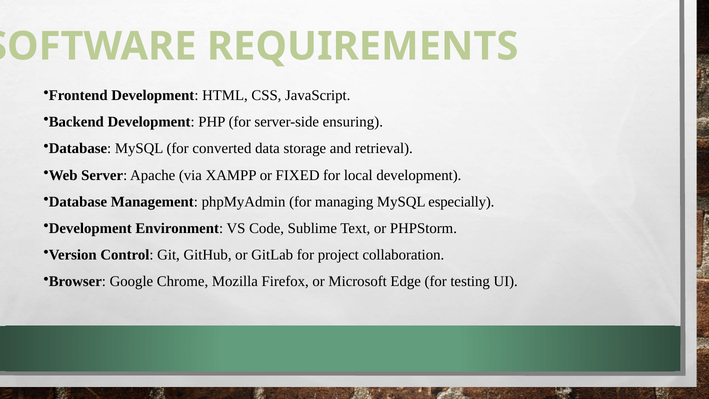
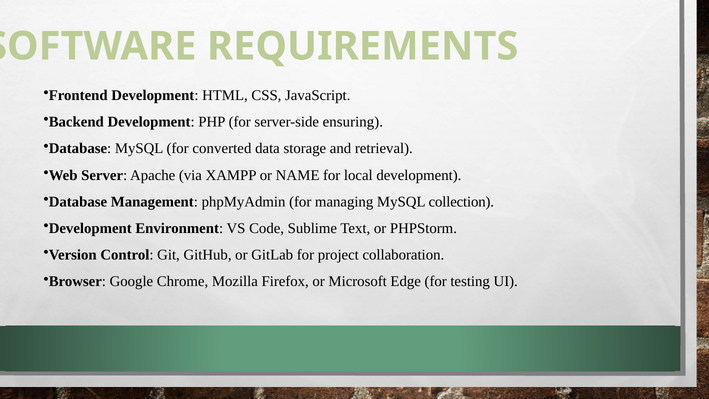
FIXED: FIXED -> NAME (298, 175)
especially: especially -> collection (461, 202)
